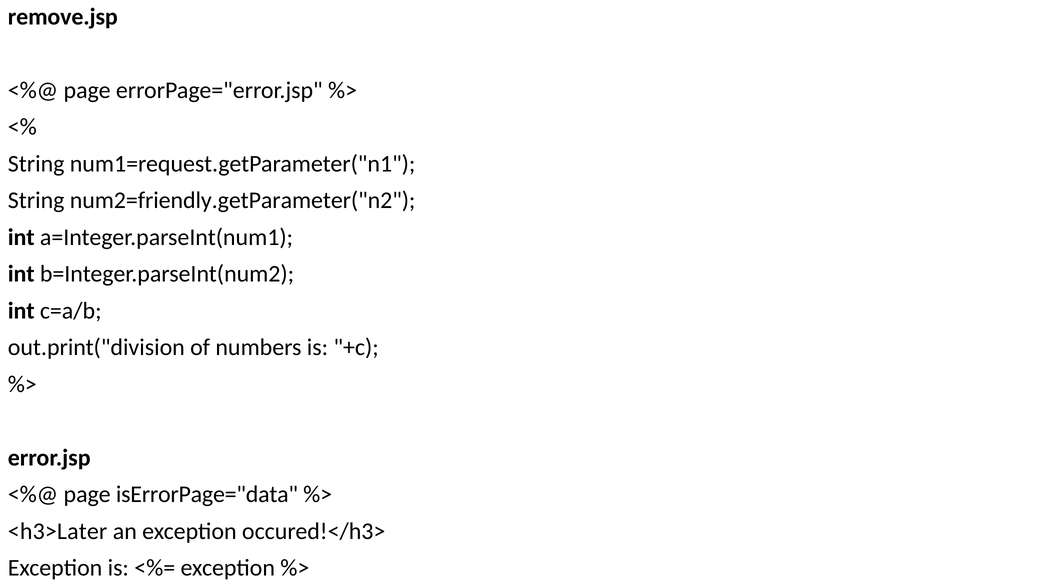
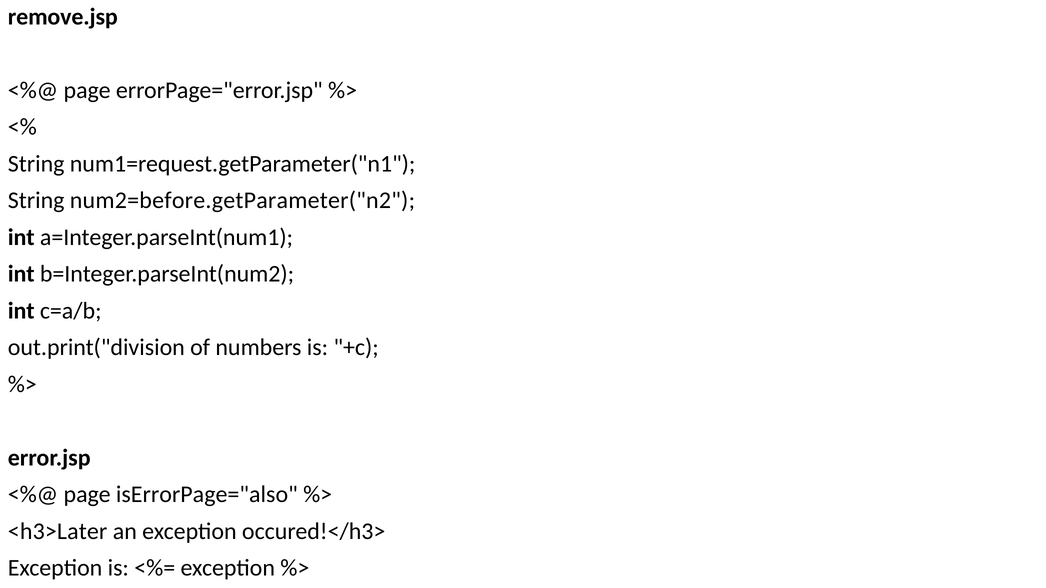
num2=friendly.getParameter("n2: num2=friendly.getParameter("n2 -> num2=before.getParameter("n2 (242, 201)
isErrorPage="data: isErrorPage="data -> isErrorPage="also (207, 495)
